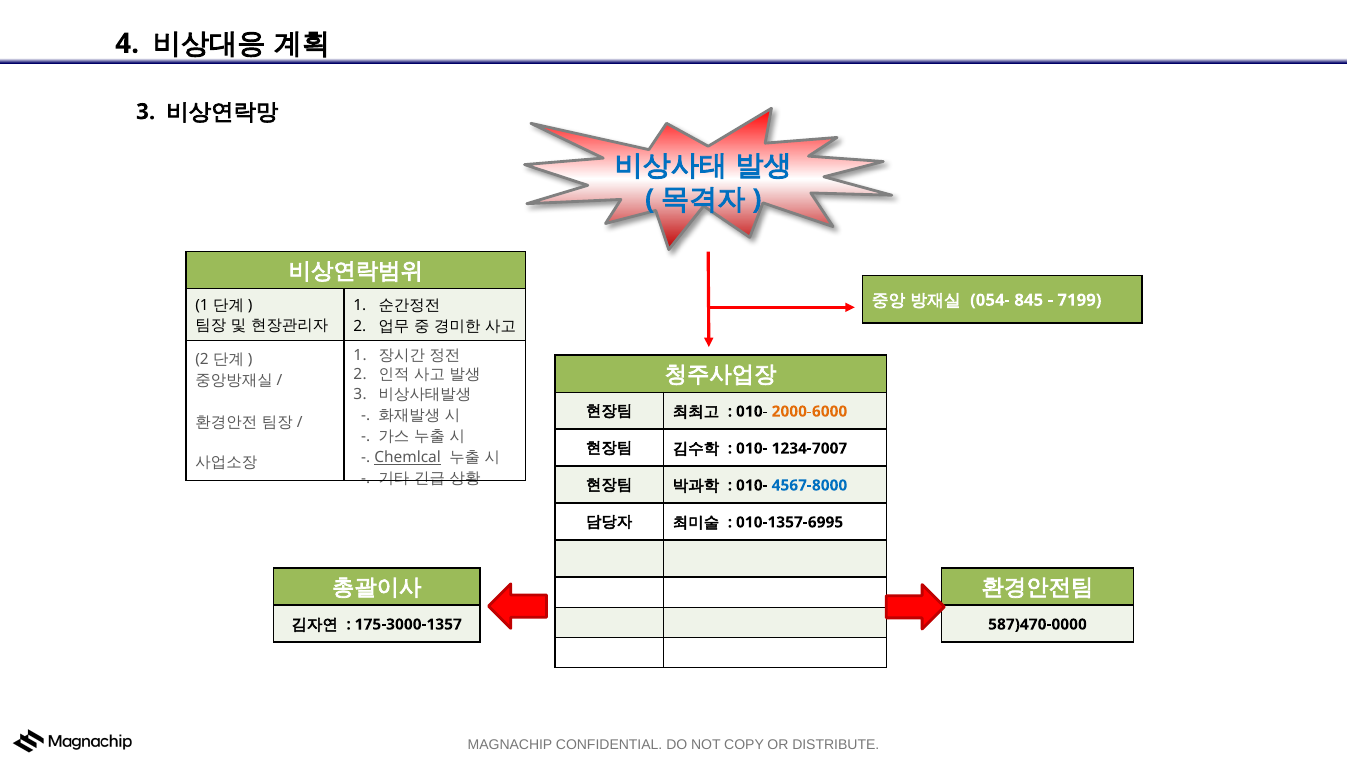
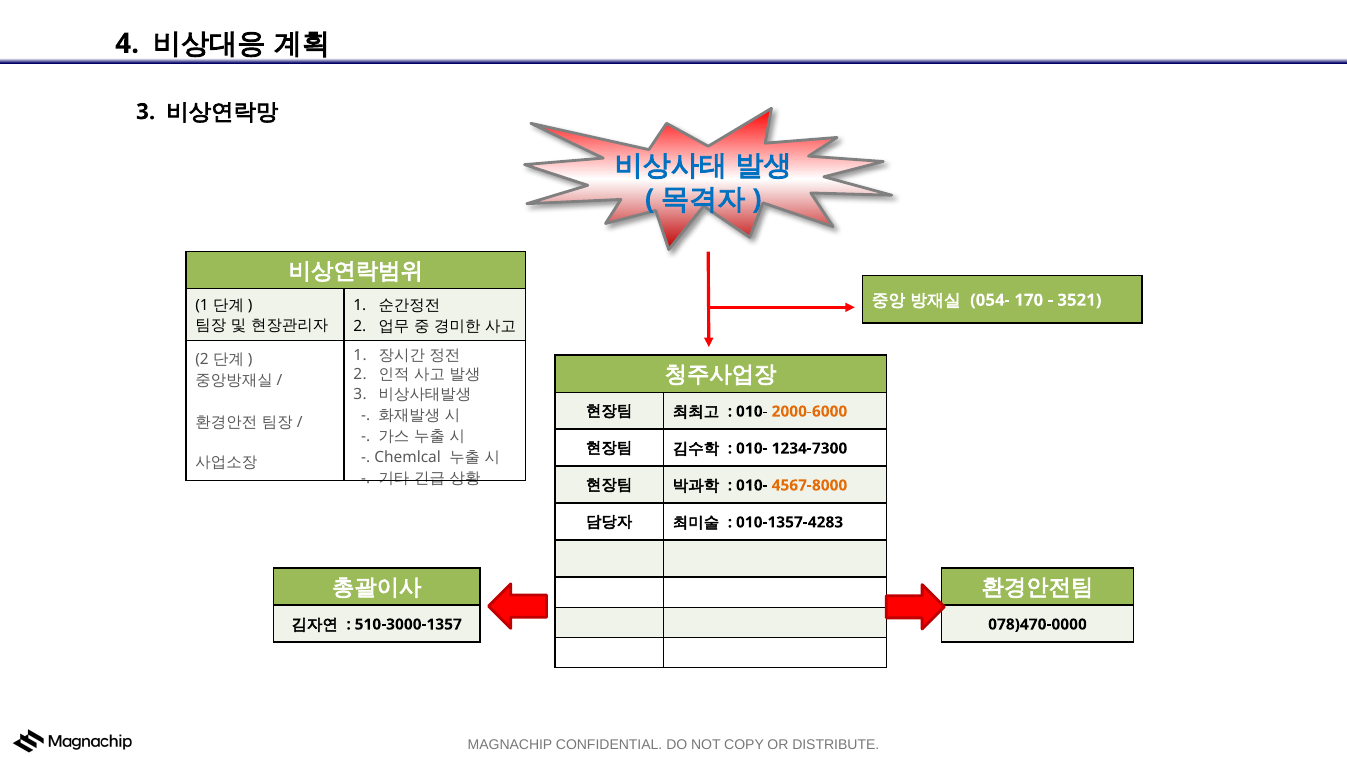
845: 845 -> 170 (1029, 300)
7199: 7199 -> 3521 (1079, 300)
1234-7007: 1234-7007 -> 1234-7300 (809, 448)
Chemlcal underline: present -> none (408, 457)
4567-8000 colour: blue -> orange (809, 485)
010-1357-6995: 010-1357-6995 -> 010-1357-4283 (790, 522)
175-3000-1357: 175-3000-1357 -> 510-3000-1357 (408, 624)
587)470-0000: 587)470-0000 -> 078)470-0000 (1037, 624)
